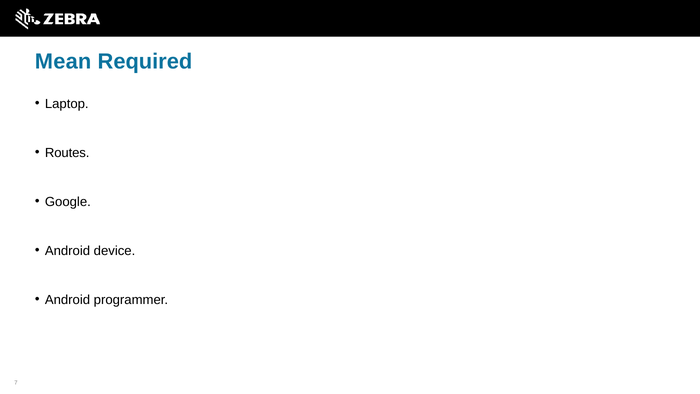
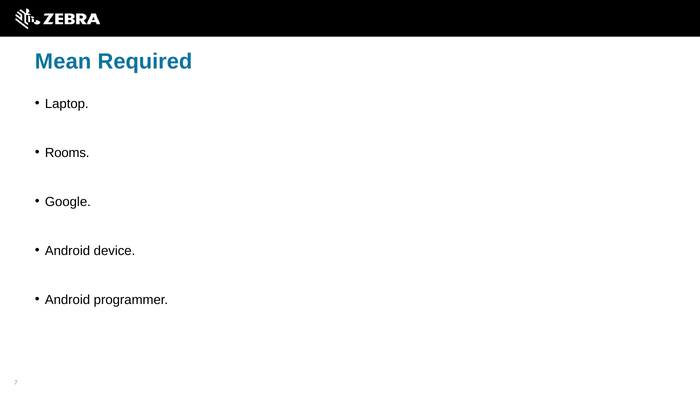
Routes: Routes -> Rooms (67, 153)
